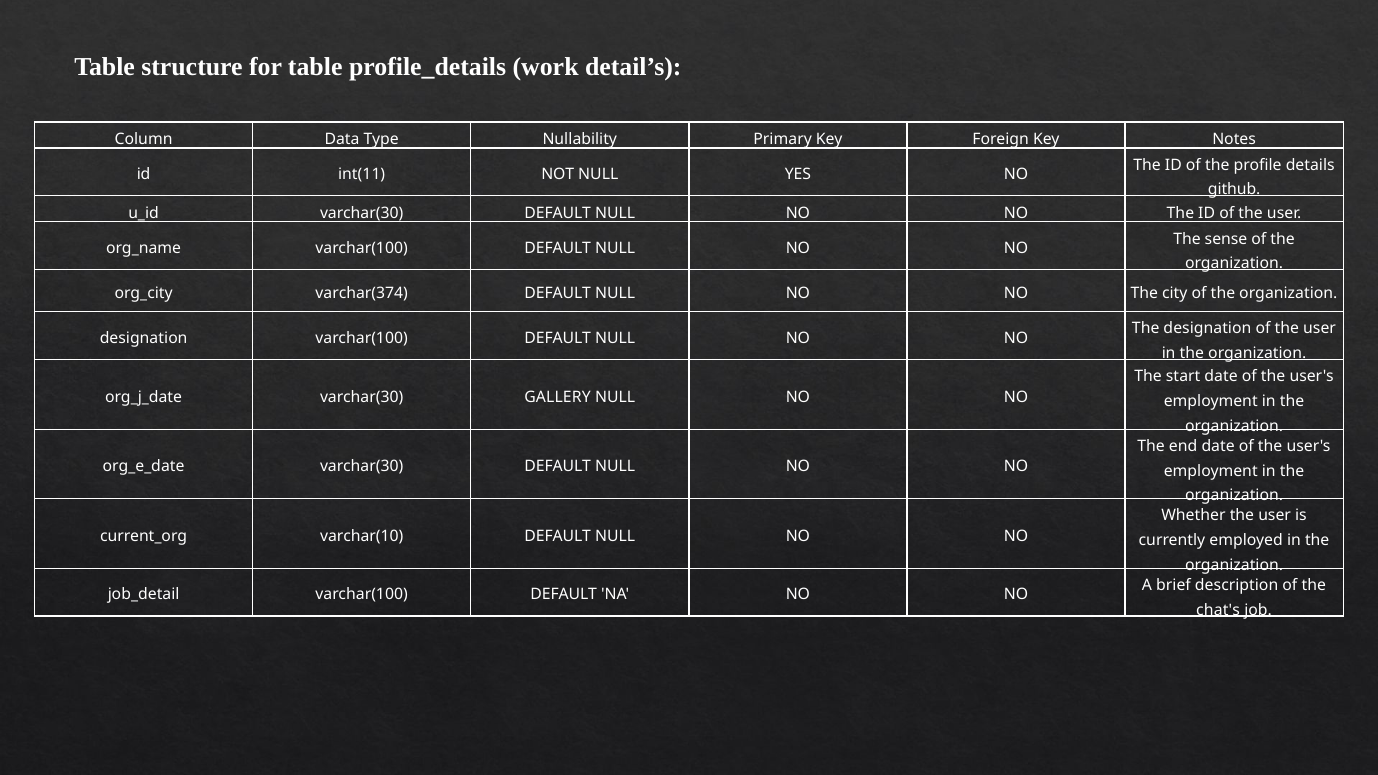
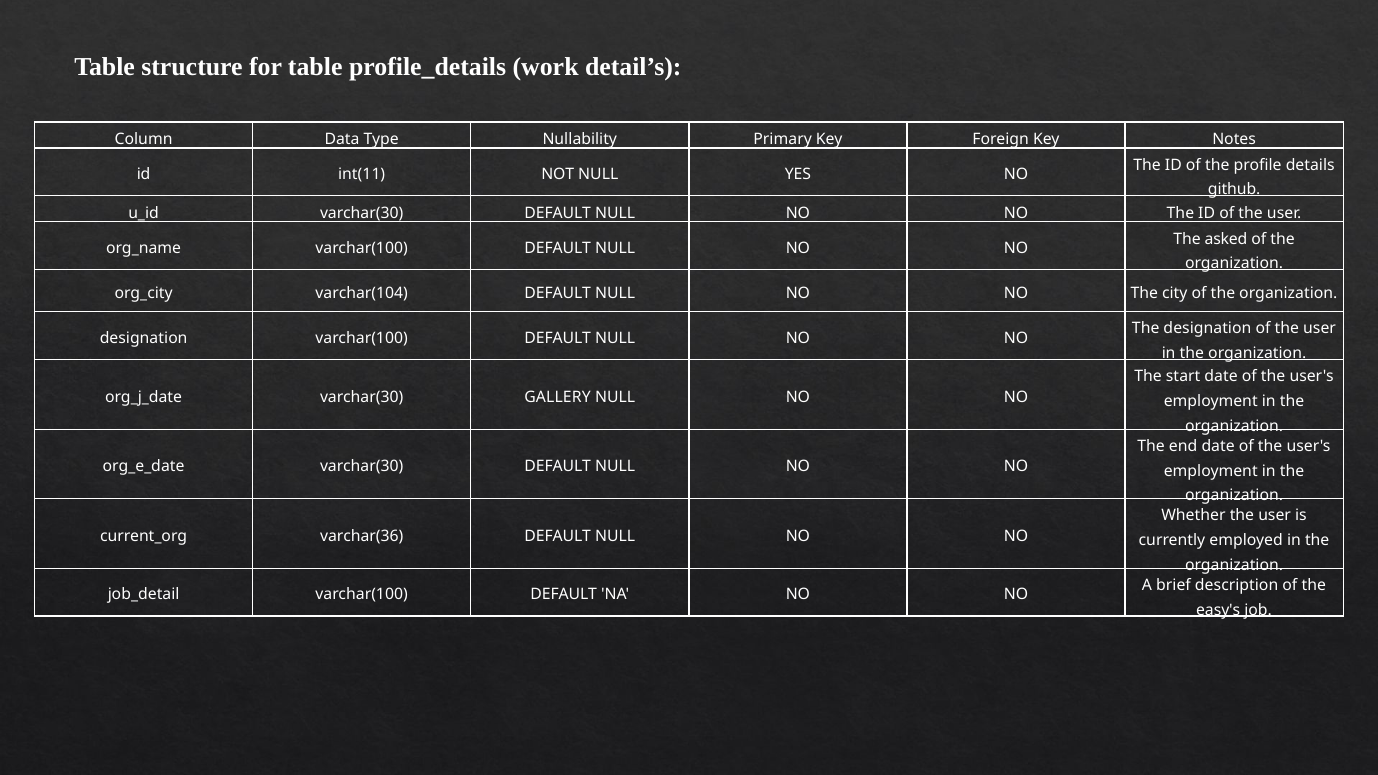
sense: sense -> asked (1226, 239)
varchar(374: varchar(374 -> varchar(104 (362, 293)
varchar(10: varchar(10 -> varchar(36 (362, 536)
chat's: chat's -> easy's (1218, 610)
